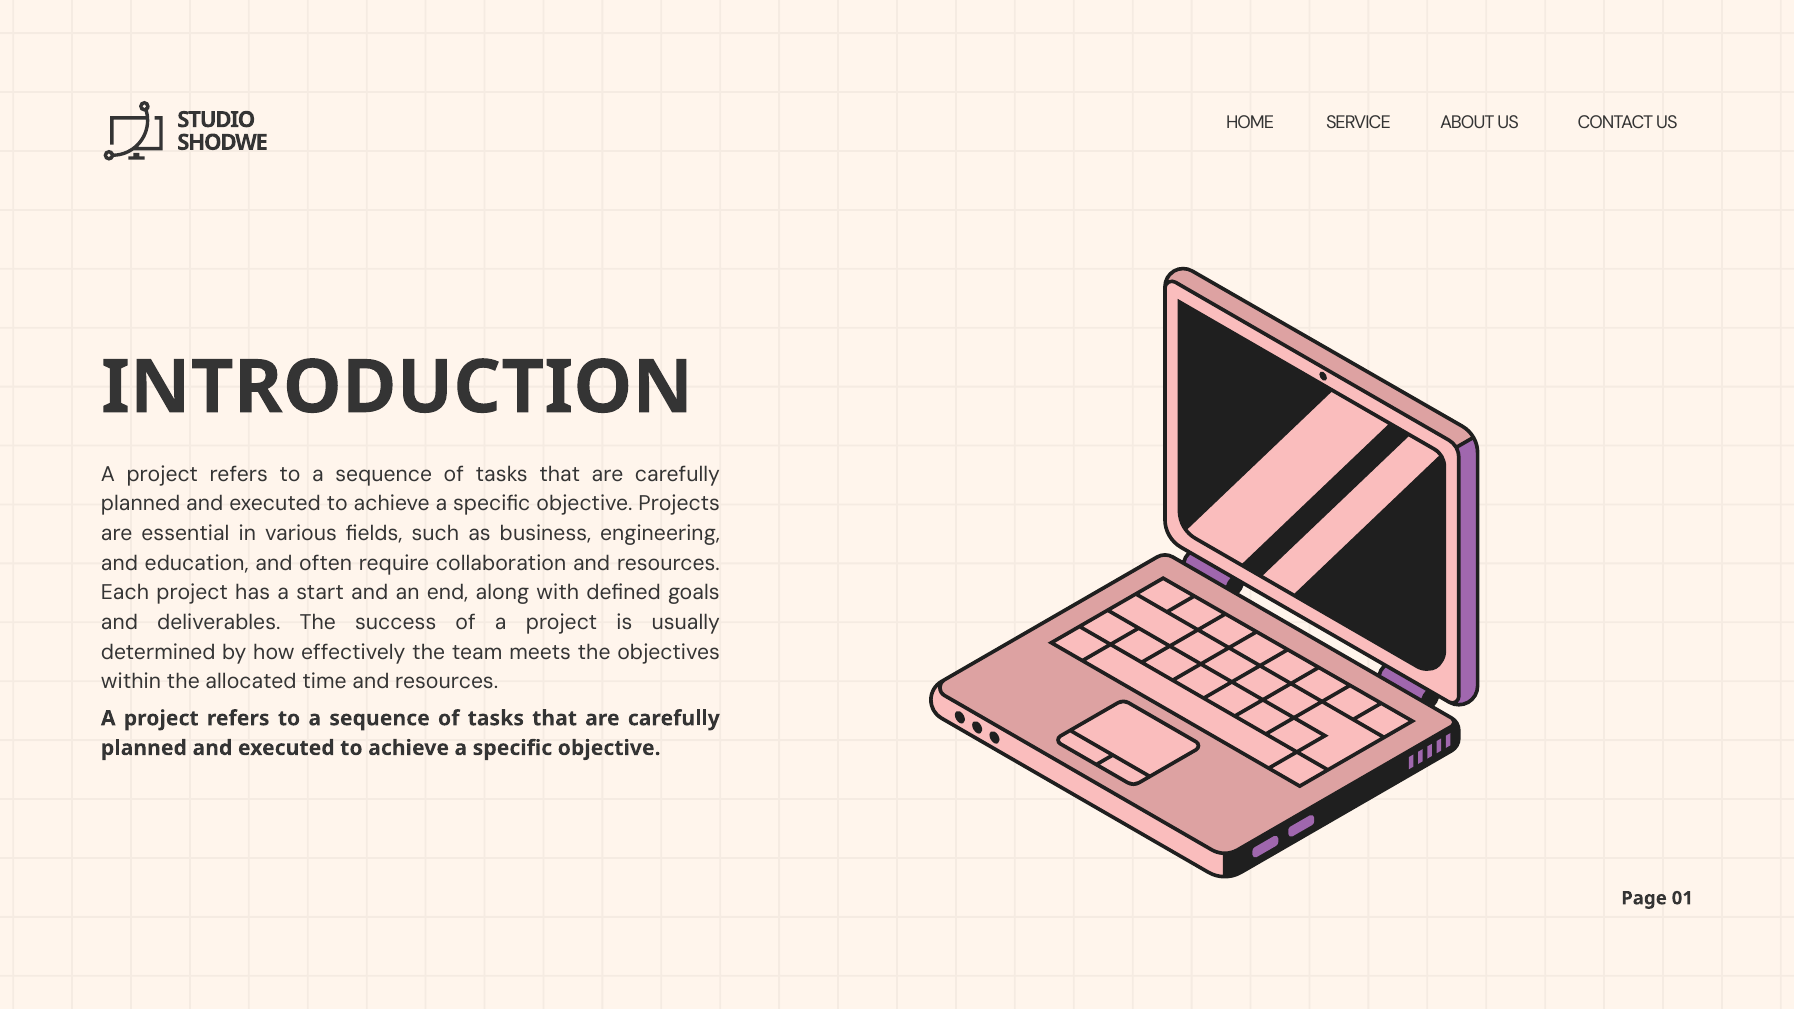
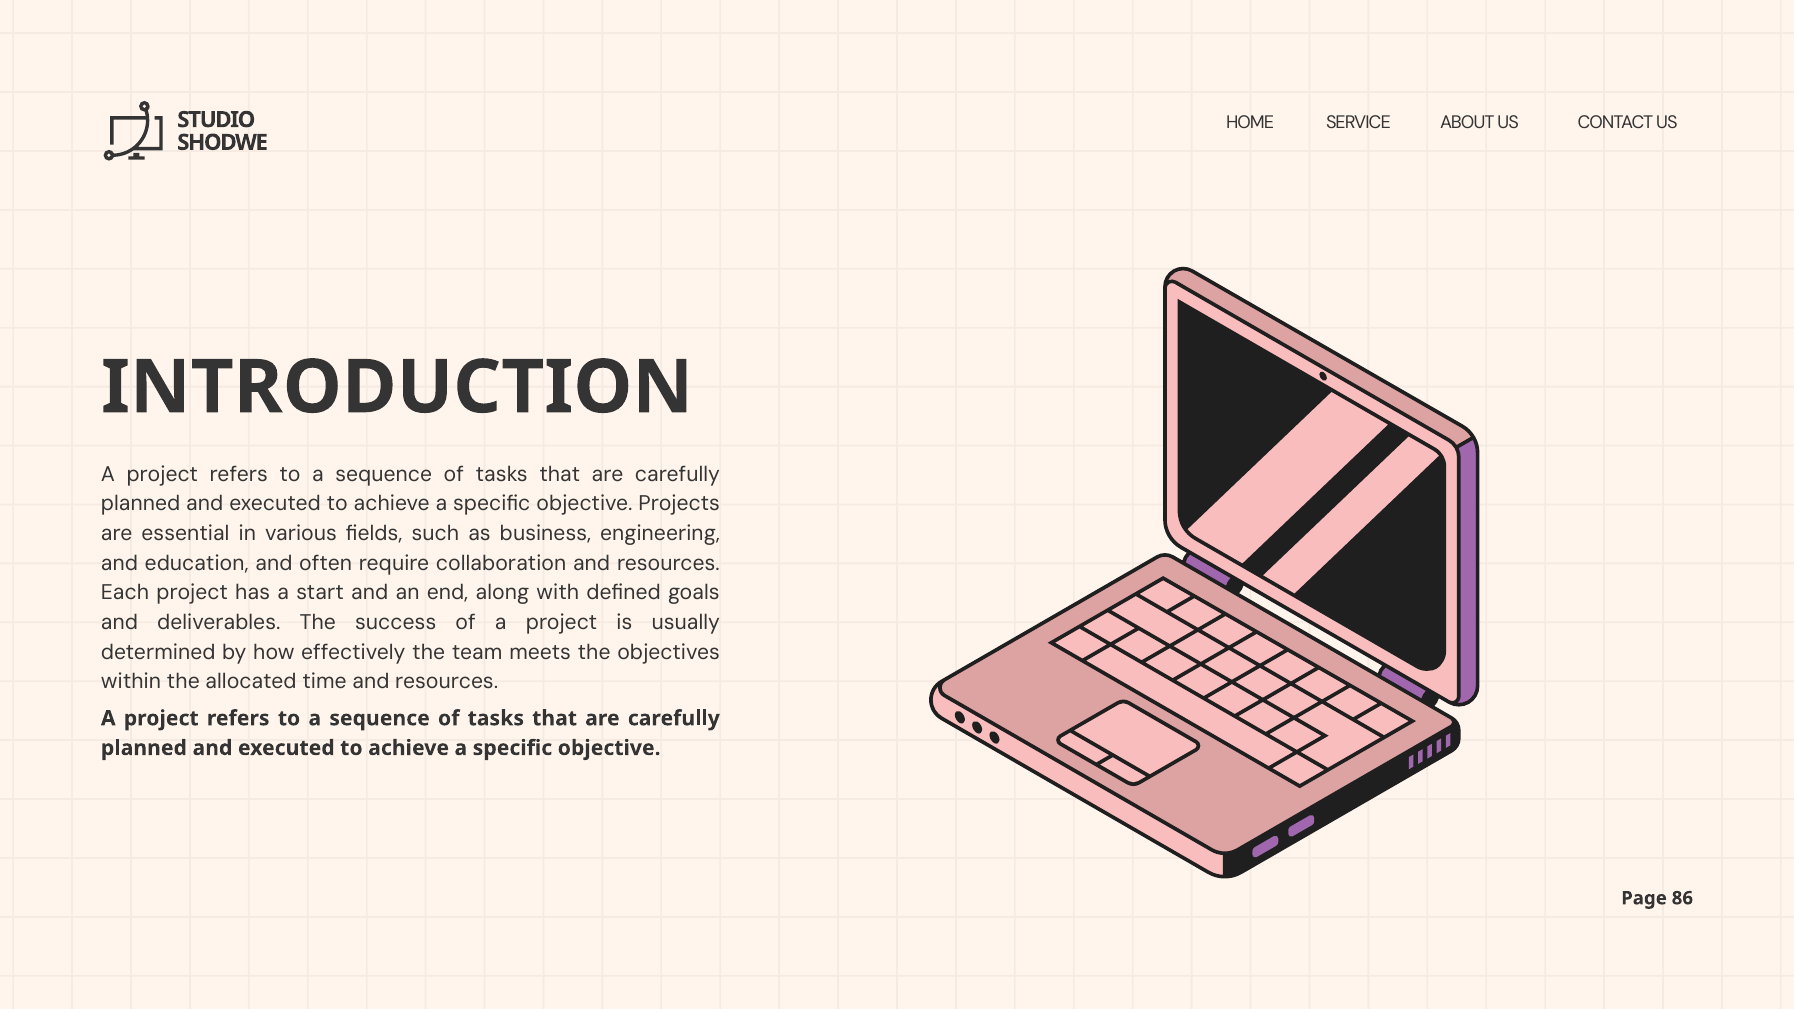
01: 01 -> 86 (1682, 898)
